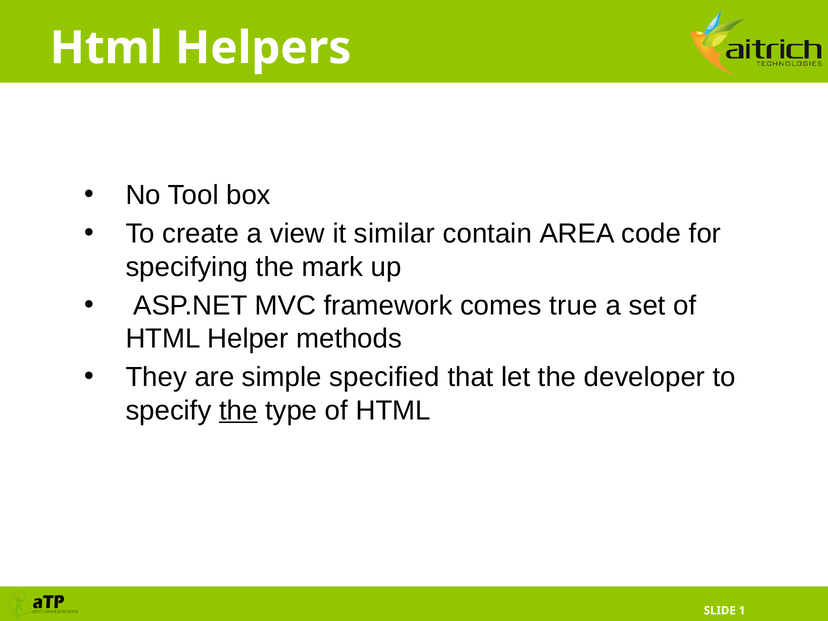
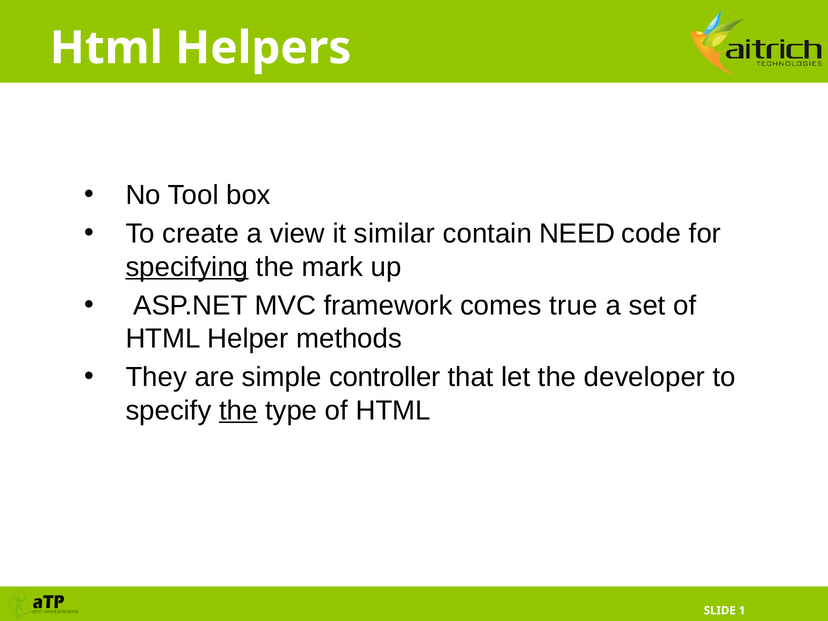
AREA: AREA -> NEED (577, 234)
specifying underline: none -> present (187, 267)
specified: specified -> controller (385, 377)
